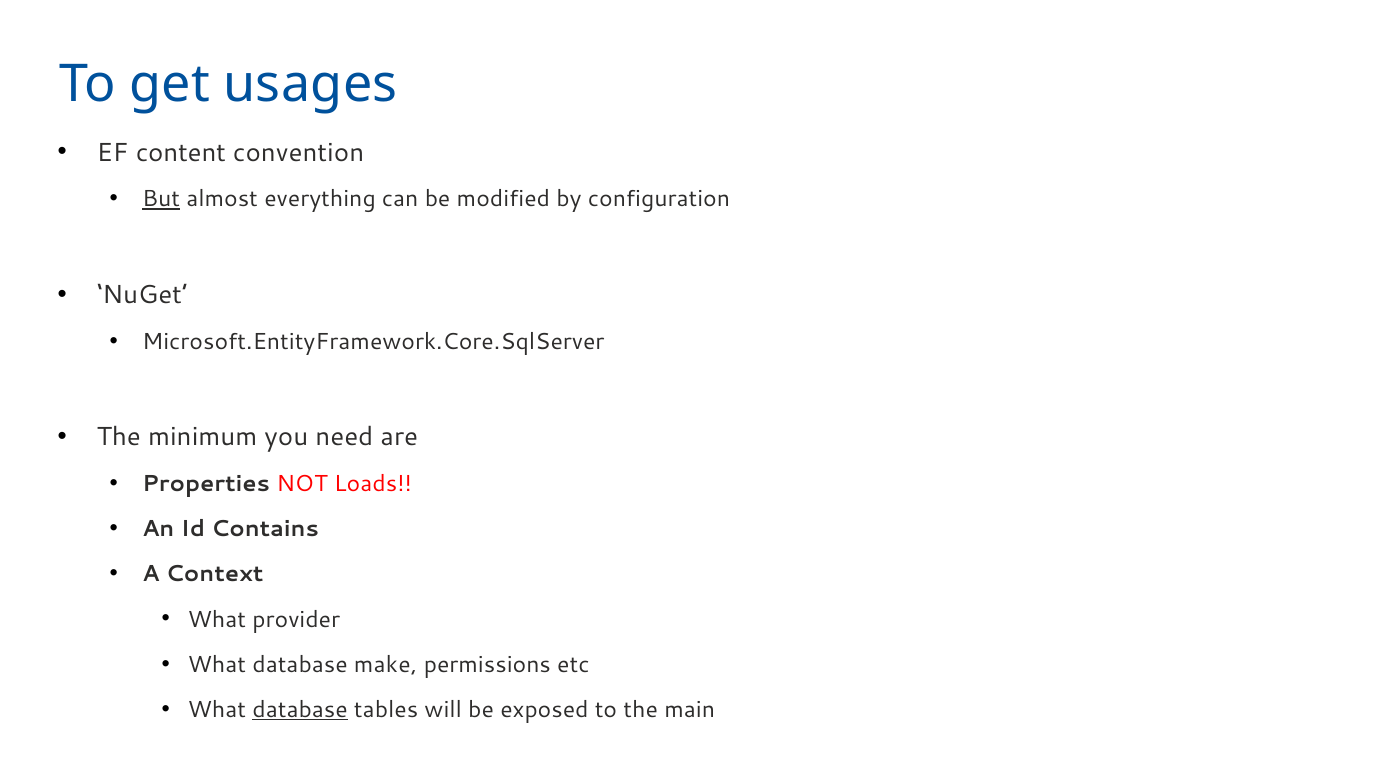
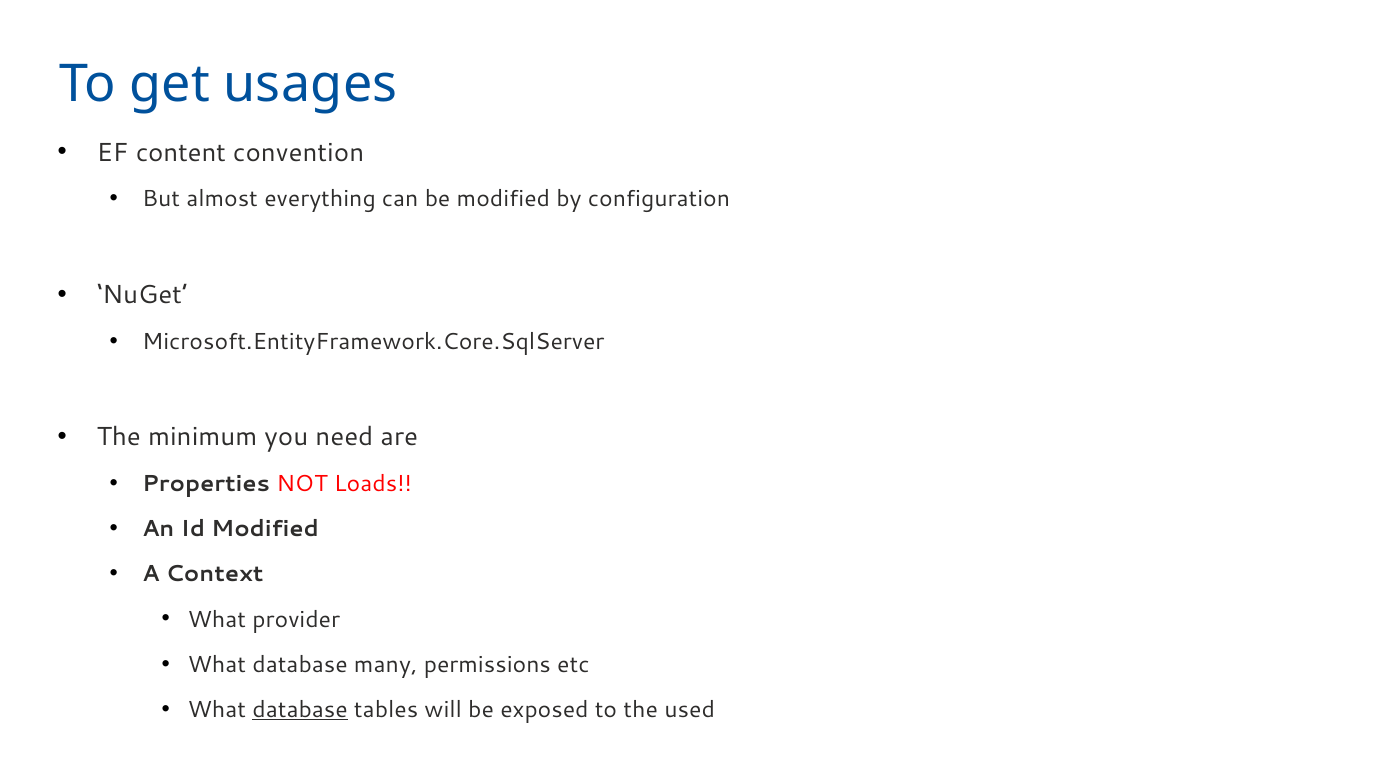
But underline: present -> none (161, 199)
Id Contains: Contains -> Modified (265, 529)
make: make -> many (386, 664)
main: main -> used (690, 709)
